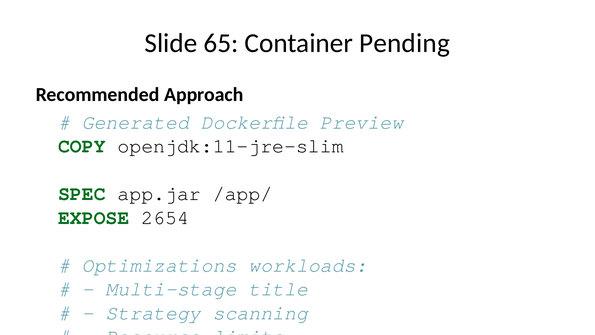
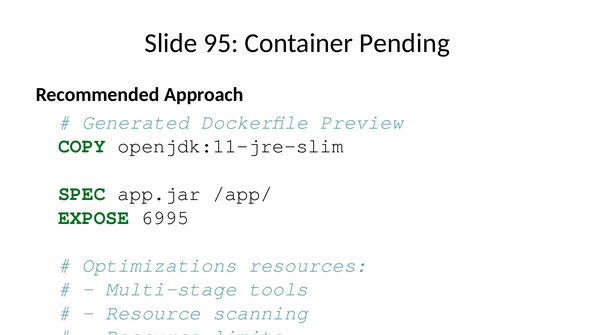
65: 65 -> 95 (221, 43)
2654: 2654 -> 6995 (165, 217)
workloads: workloads -> resources (308, 265)
title: title -> tools (278, 289)
Strategy: Strategy -> Resource (153, 313)
